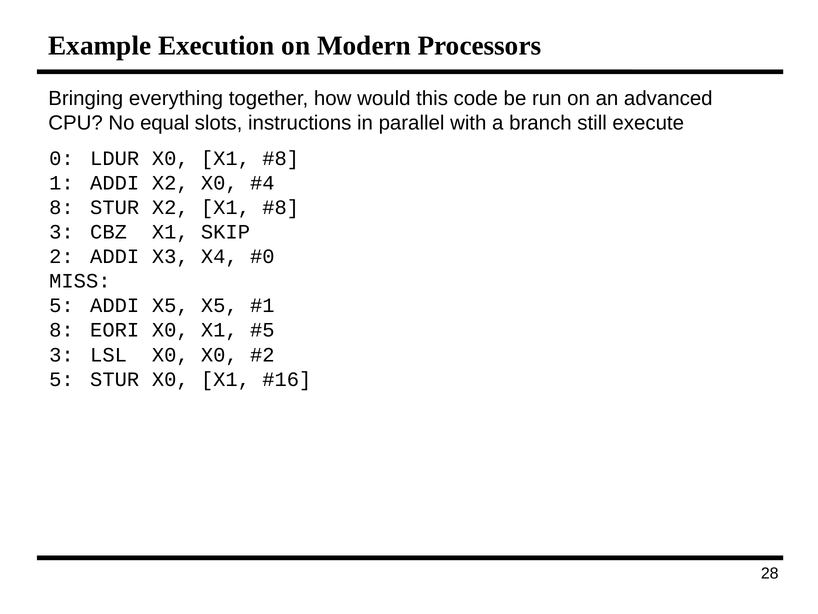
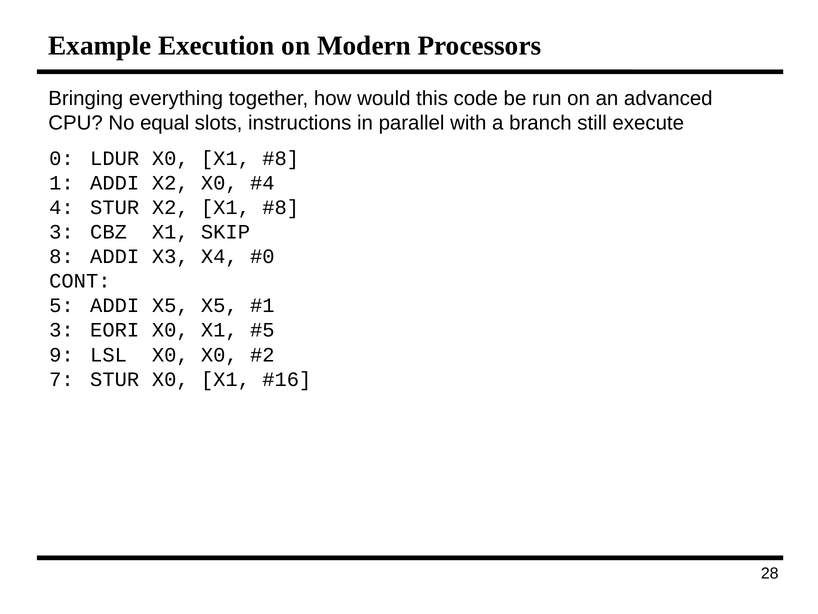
8: 8 -> 4 (61, 207)
2: 2 -> 8 (61, 256)
MISS: MISS -> CONT (80, 281)
8: 8 -> 3 (61, 330)
3: 3 -> 9 (61, 354)
5: 5 -> 7 (61, 379)
